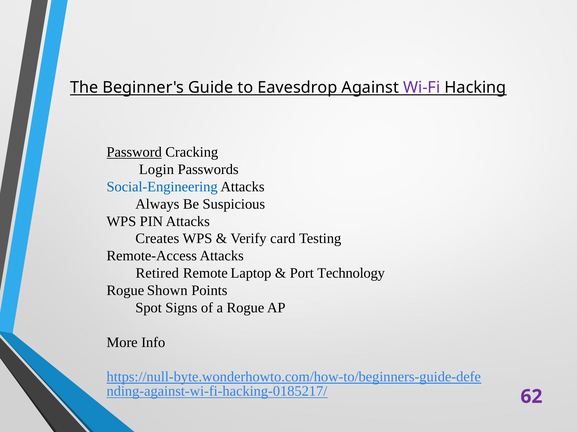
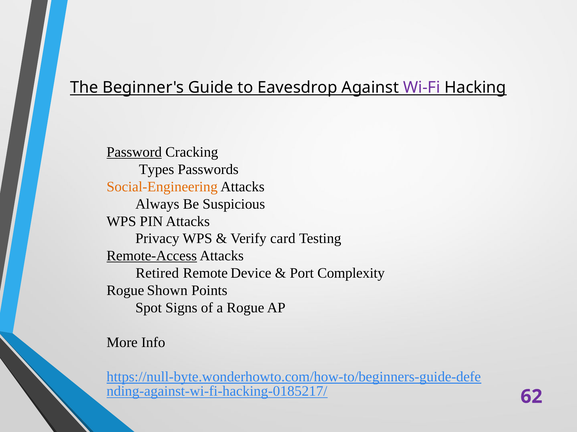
Login: Login -> Types (157, 170)
Social-Engineering colour: blue -> orange (162, 187)
Creates: Creates -> Privacy (157, 239)
Remote-Access underline: none -> present (152, 256)
Laptop: Laptop -> Device (251, 274)
Technology: Technology -> Complexity (351, 274)
